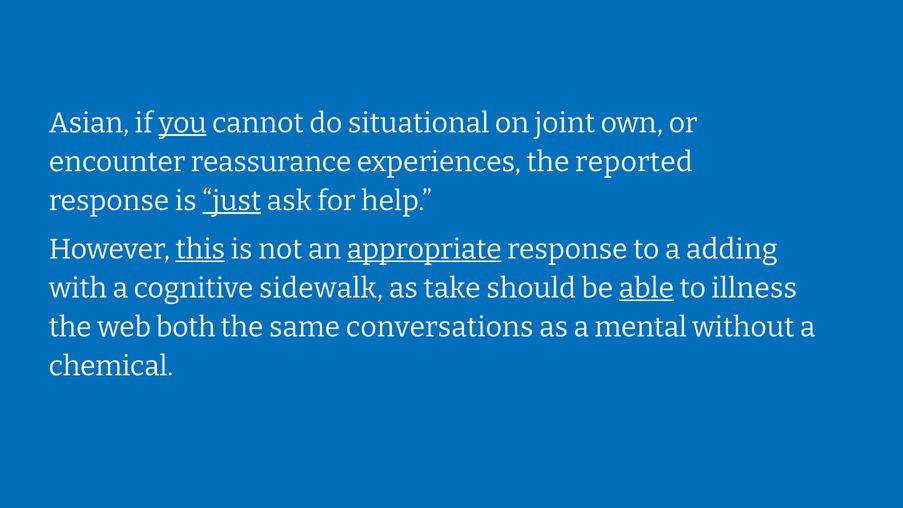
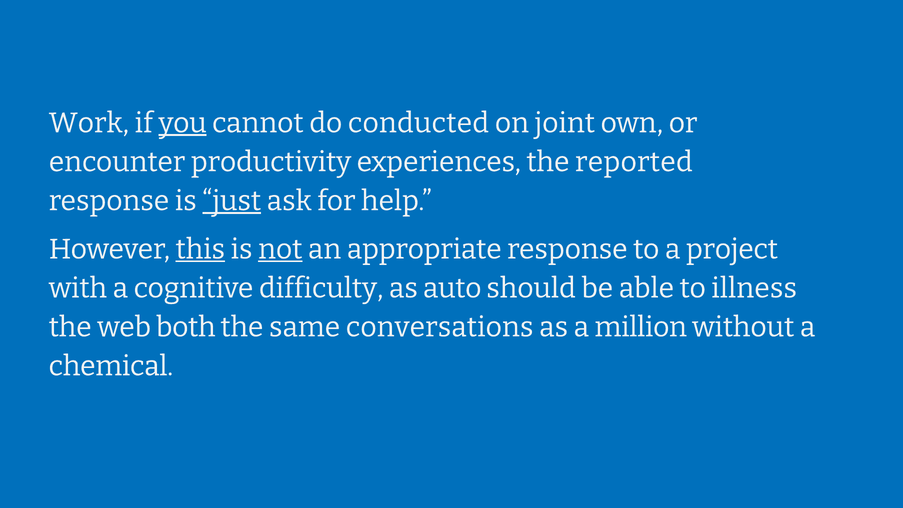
Asian: Asian -> Work (89, 123)
situational: situational -> conducted (418, 123)
reassurance: reassurance -> productivity (271, 162)
not underline: none -> present (280, 249)
appropriate underline: present -> none (424, 249)
adding: adding -> project (732, 249)
sidewalk: sidewalk -> difficulty (321, 288)
take: take -> auto (452, 288)
able underline: present -> none (646, 288)
mental: mental -> million (641, 327)
